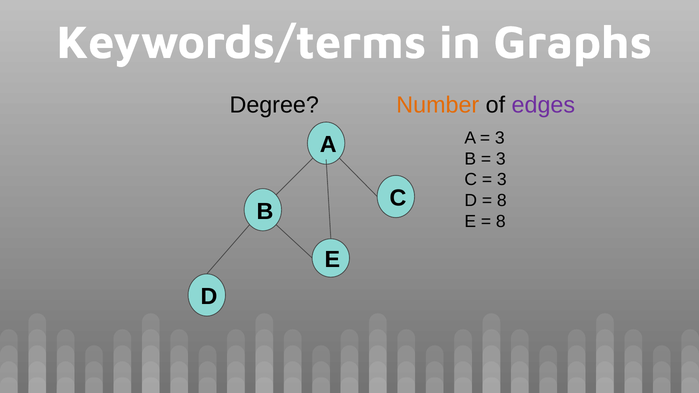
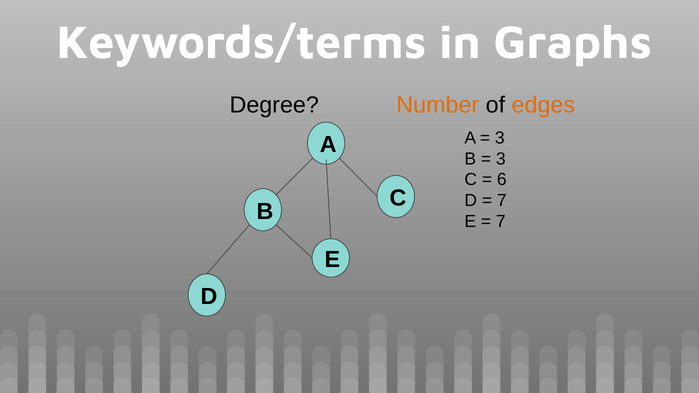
edges colour: purple -> orange (543, 105)
3: 3 -> 6 (502, 180)
8: 8 -> 7 (502, 201)
8: 8 -> 7 (501, 222)
